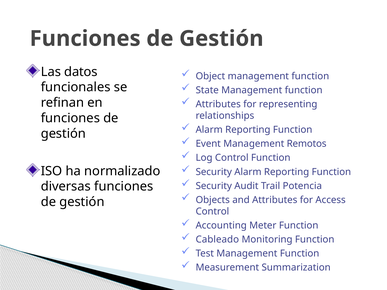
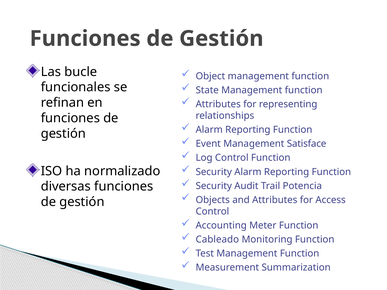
datos: datos -> bucle (81, 72)
Remotos: Remotos -> Satisface (307, 144)
